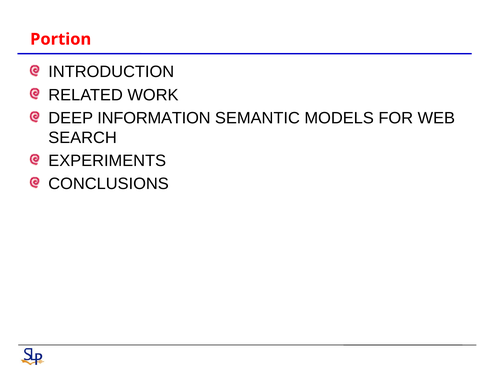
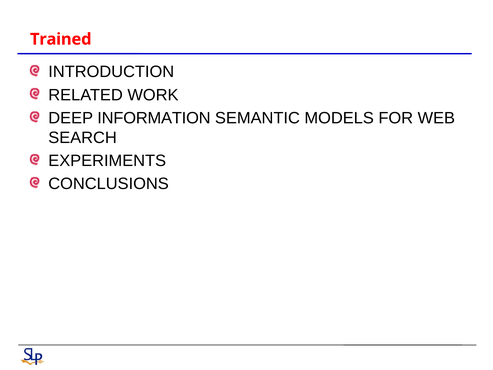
Portion: Portion -> Trained (61, 39)
